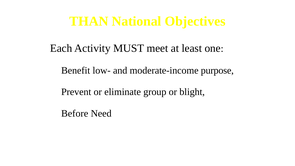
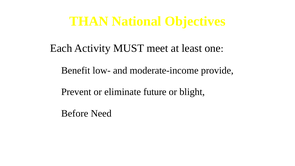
purpose: purpose -> provide (217, 70)
group: group -> future (155, 92)
